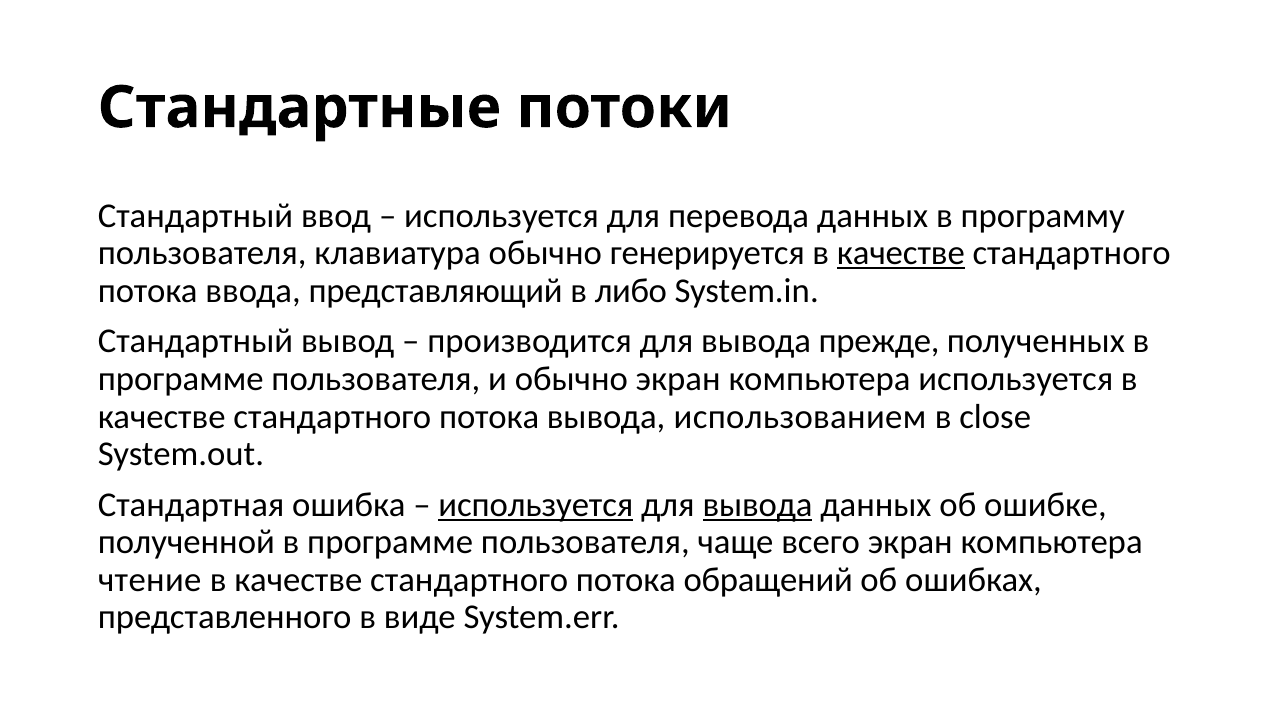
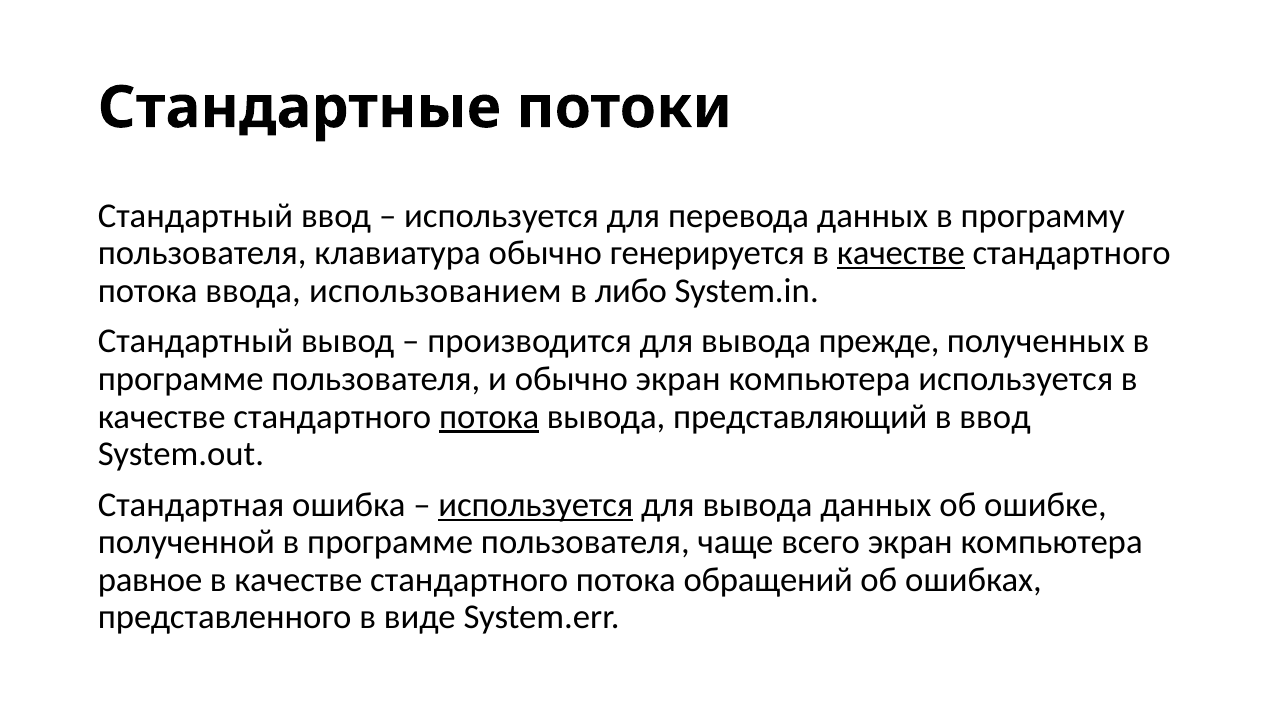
представляющий: представляющий -> использованием (435, 290)
потока underline: none -> present (489, 416)
использованием: использованием -> представляющий (800, 416)
в close: close -> ввод (995, 416)
вывода underline: present -> none (758, 505)
чтение: чтение -> равное (150, 580)
